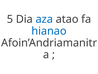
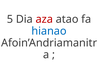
aza colour: blue -> red (44, 19)
